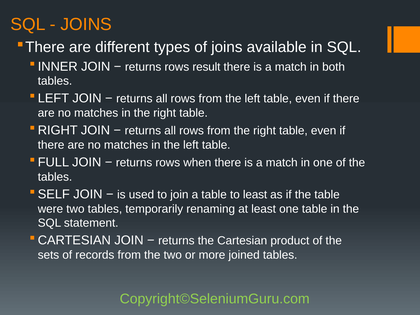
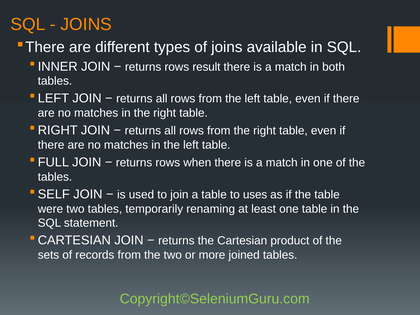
to least: least -> uses (255, 195)
